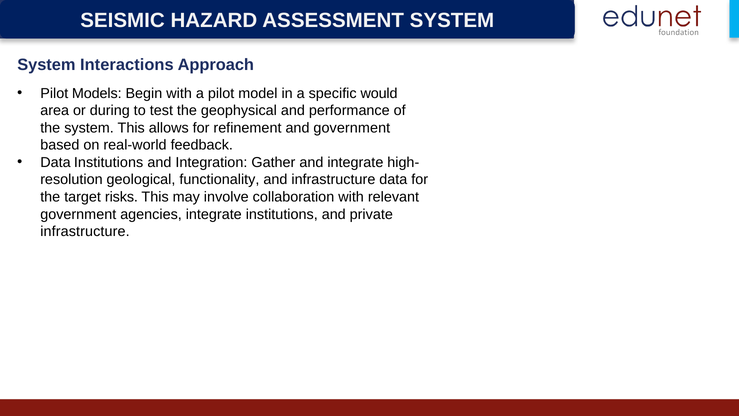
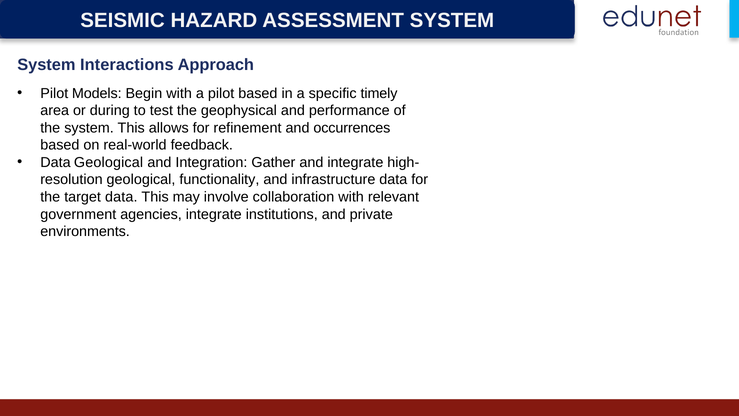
pilot model: model -> based (258, 93)
would: would -> timely (379, 93)
and government: government -> occurrences (352, 128)
Data Institutions: Institutions -> Geological (109, 162)
target risks: risks -> data (121, 197)
infrastructure: infrastructure -> environments (85, 231)
